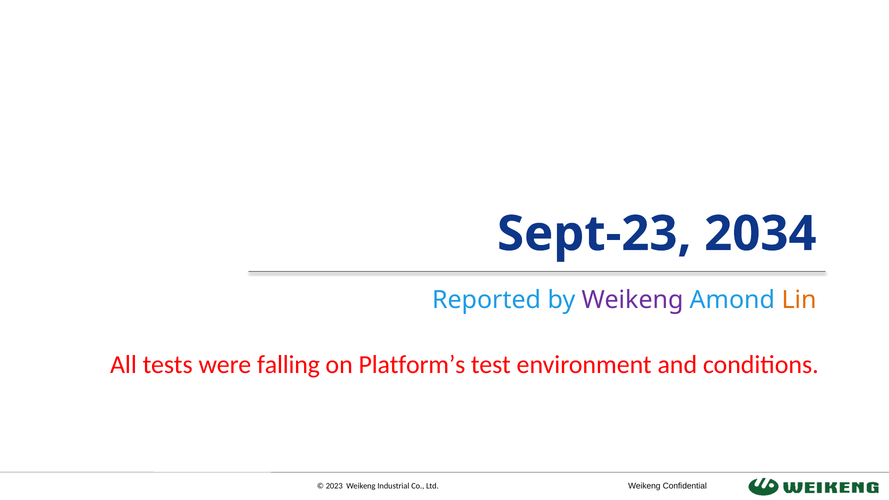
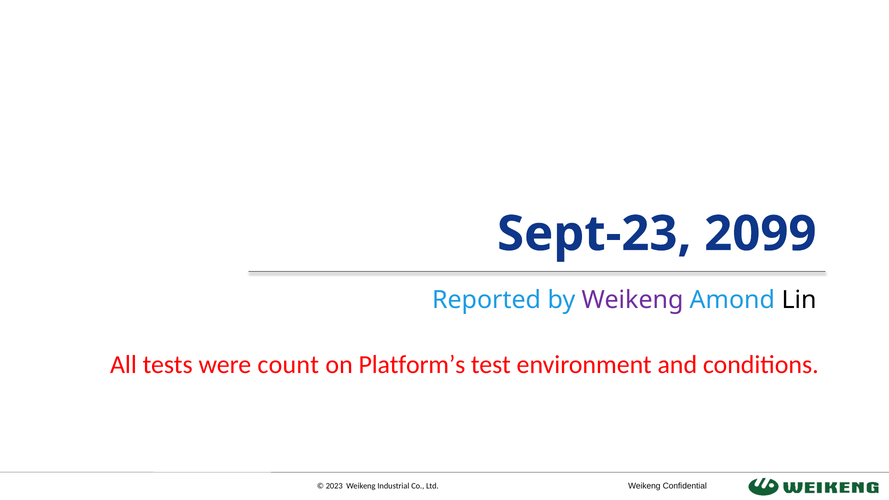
2034: 2034 -> 2099 (760, 234)
Lin colour: orange -> black (799, 300)
falling: falling -> count (288, 365)
